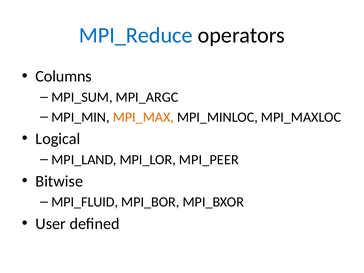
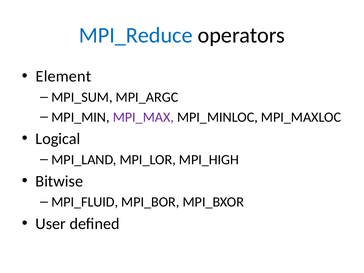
Columns: Columns -> Element (63, 76)
MPI_MAX colour: orange -> purple (143, 117)
MPI_PEER: MPI_PEER -> MPI_HIGH (209, 160)
